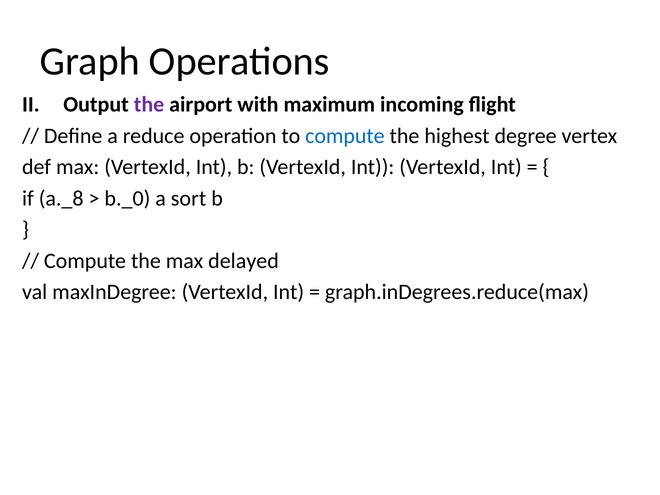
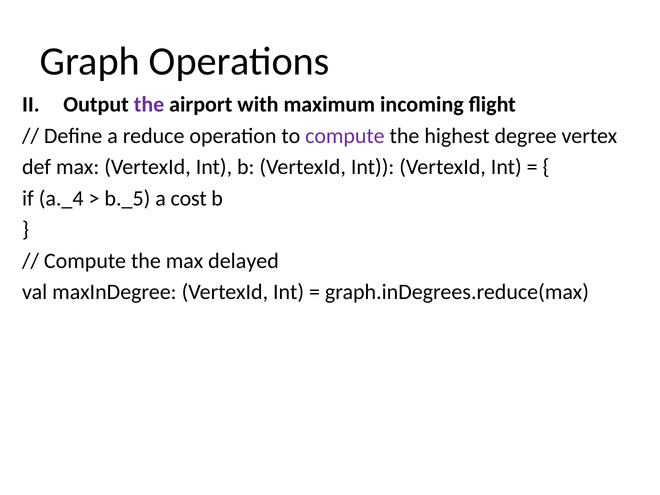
compute colour: blue -> purple (345, 136)
a._8: a._8 -> a._4 (61, 198)
b._0: b._0 -> b._5 (127, 198)
sort: sort -> cost (189, 198)
